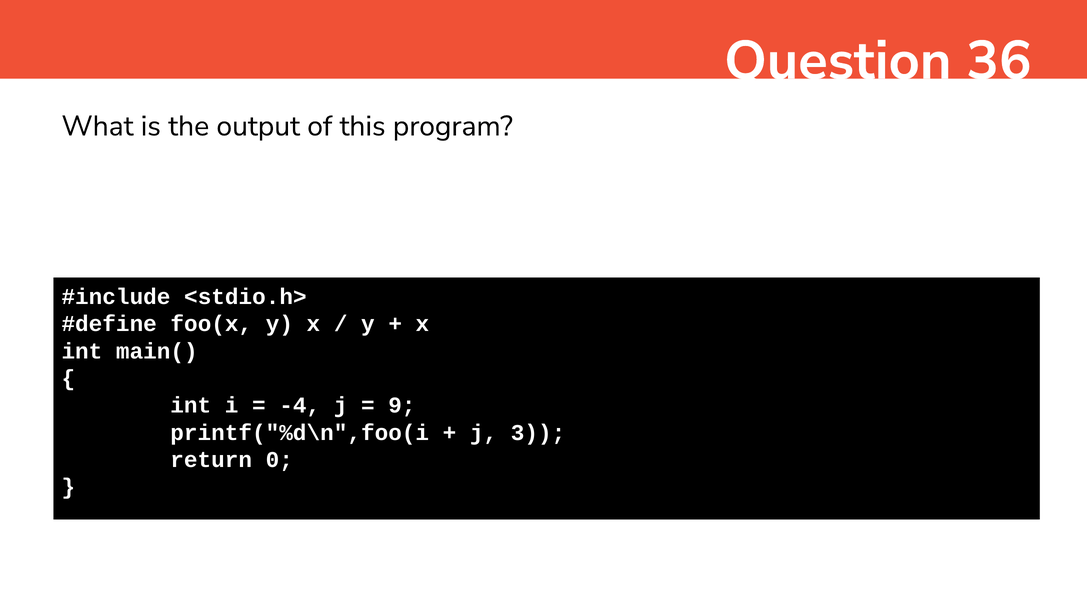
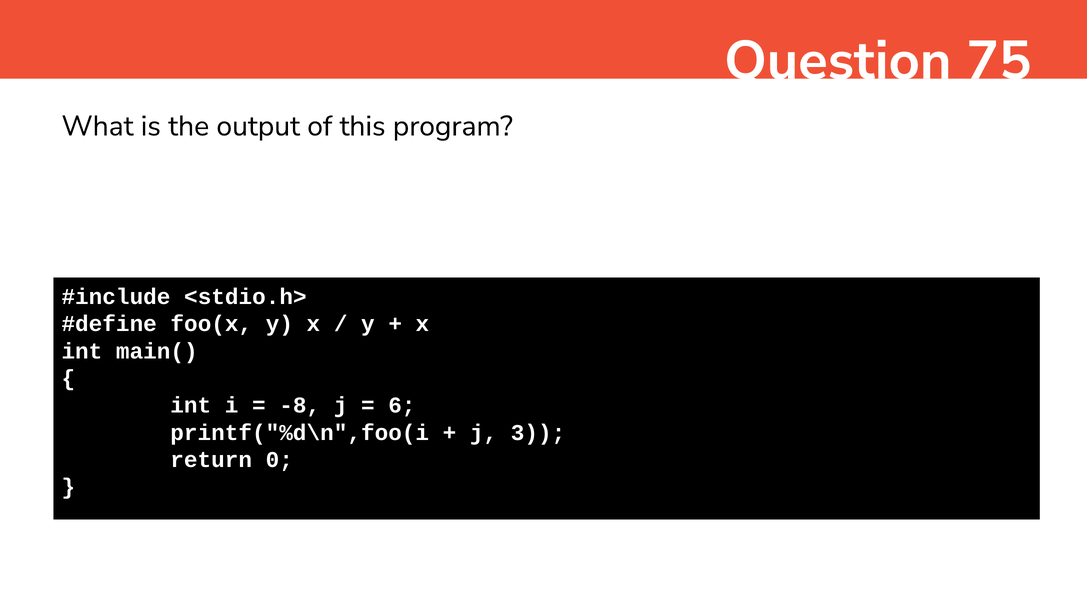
36: 36 -> 75 (999, 61)
-4: -4 -> -8 (300, 406)
9: 9 -> 6 (402, 406)
